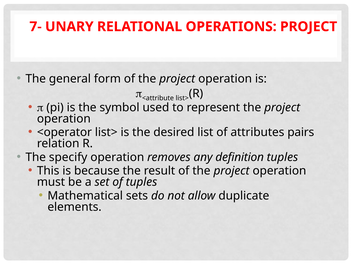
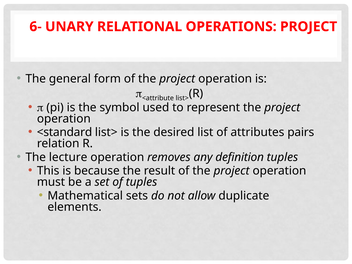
7-: 7- -> 6- (36, 27)
<operator: <operator -> <standard (64, 132)
specify: specify -> lecture (68, 157)
